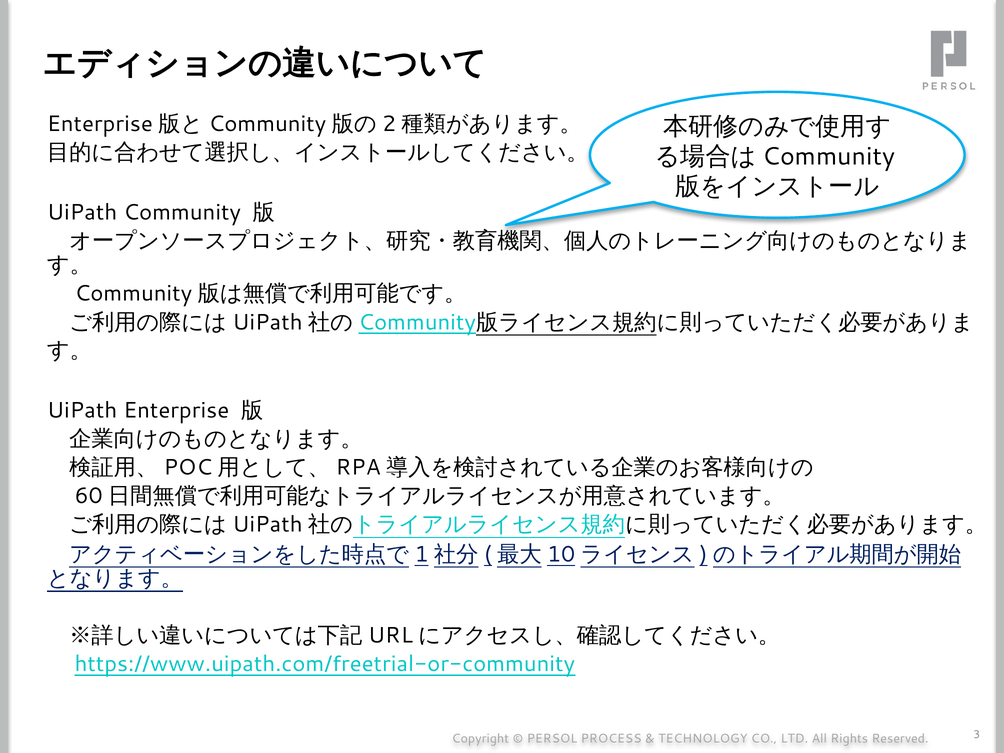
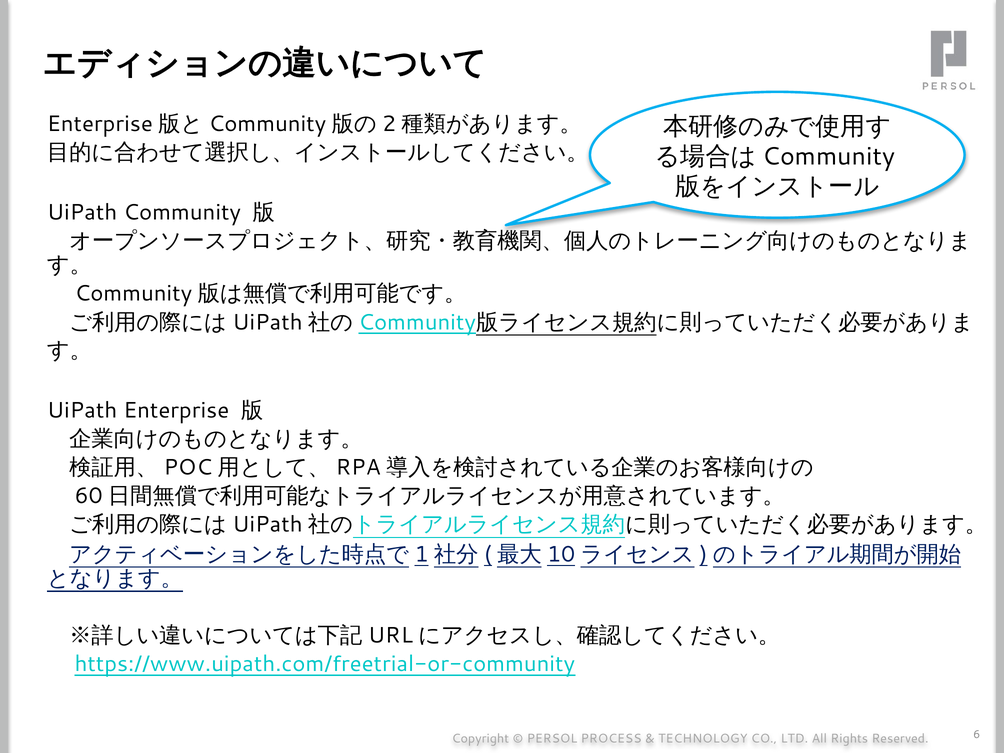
3: 3 -> 6 (977, 734)
